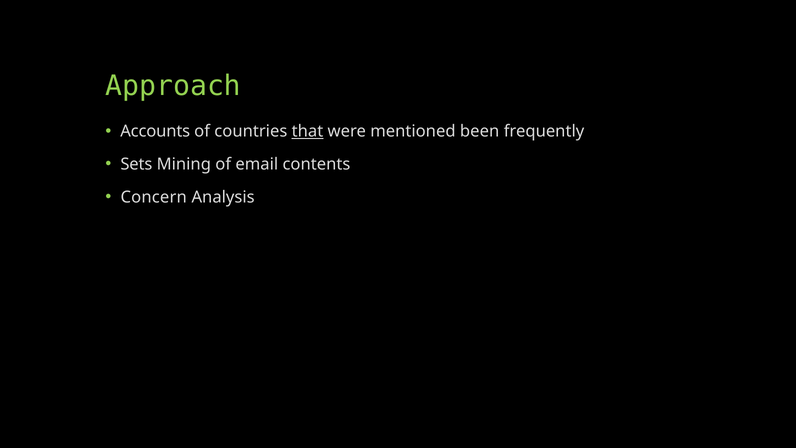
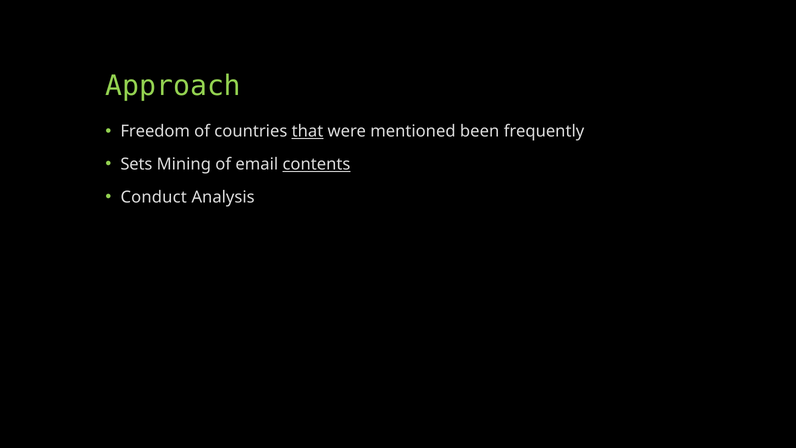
Accounts: Accounts -> Freedom (155, 131)
contents underline: none -> present (316, 164)
Concern: Concern -> Conduct (154, 197)
